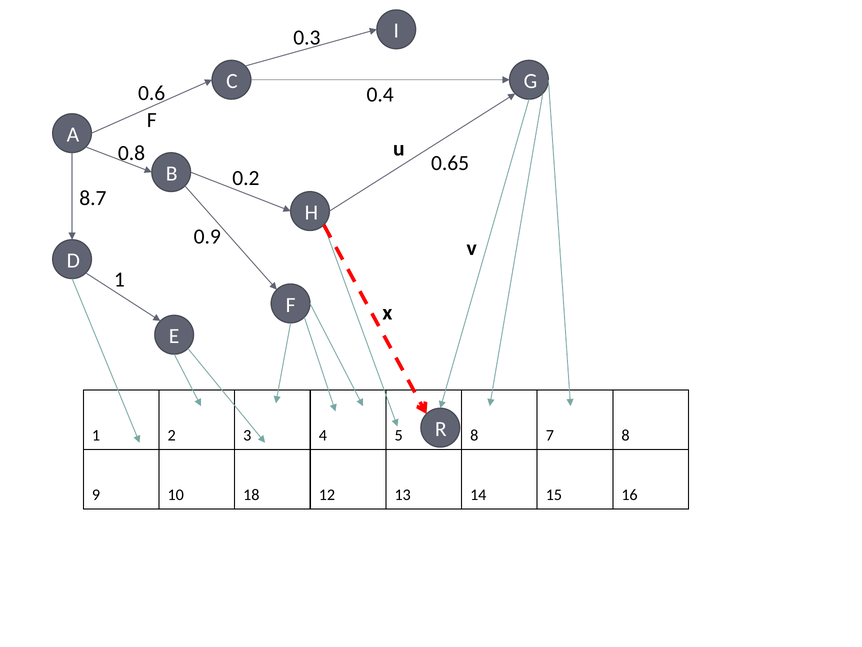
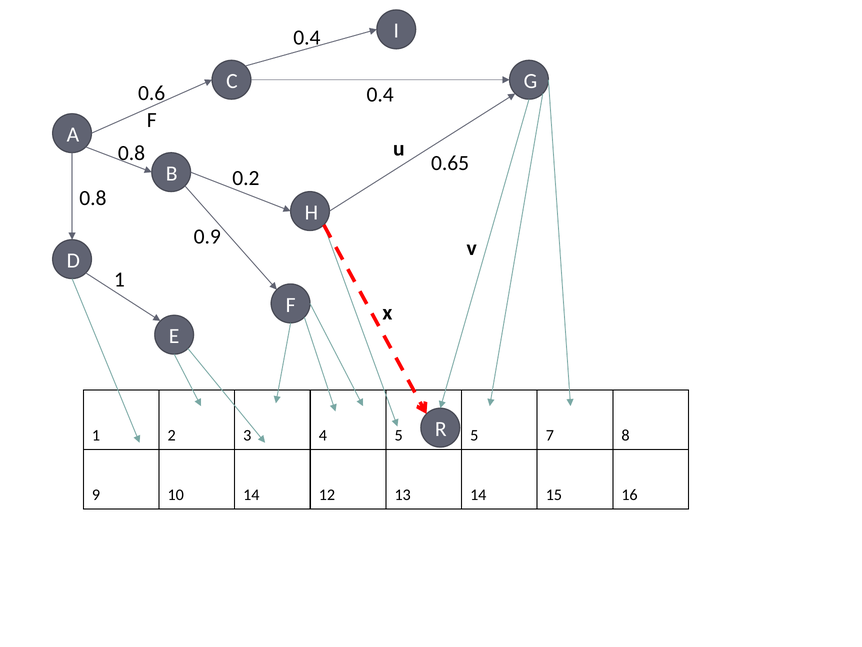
0.3: 0.3 -> 0.4 (307, 37)
8.7: 8.7 -> 0.8 (93, 198)
5 8: 8 -> 5 (474, 435)
10 18: 18 -> 14 (251, 495)
